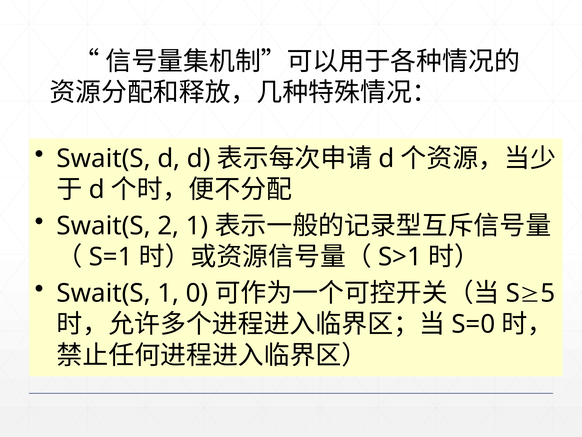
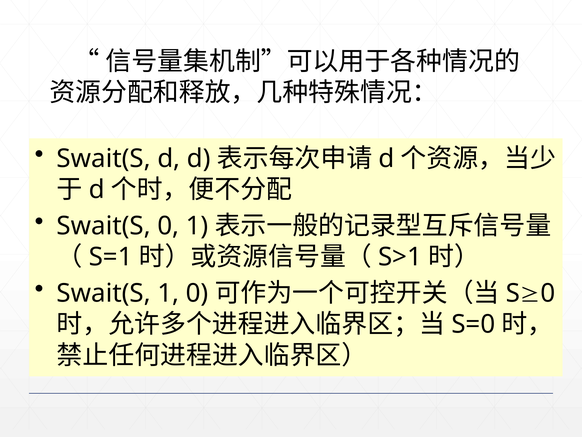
Swait(S 2: 2 -> 0 (168, 226)
5: 5 -> 0 (548, 293)
